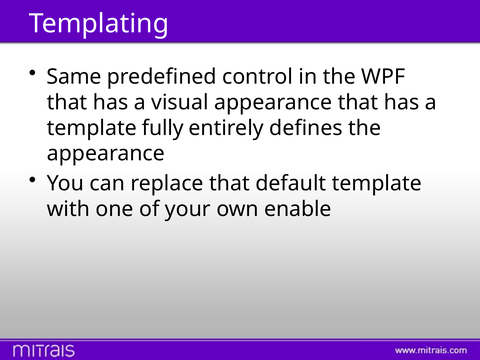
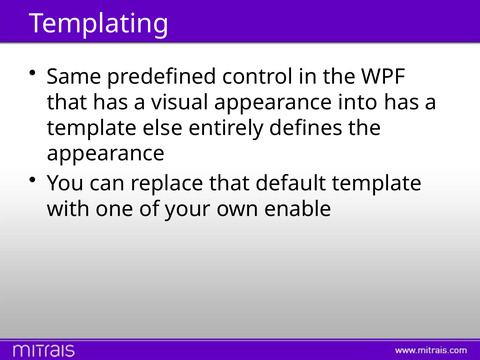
appearance that: that -> into (358, 102)
fully: fully -> else (163, 128)
